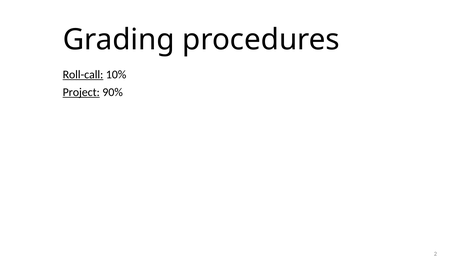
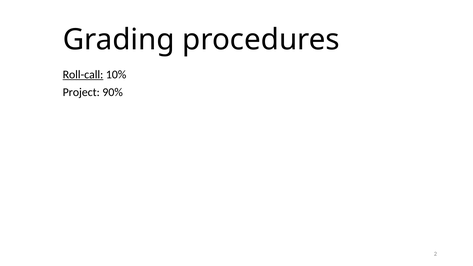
Project underline: present -> none (81, 92)
